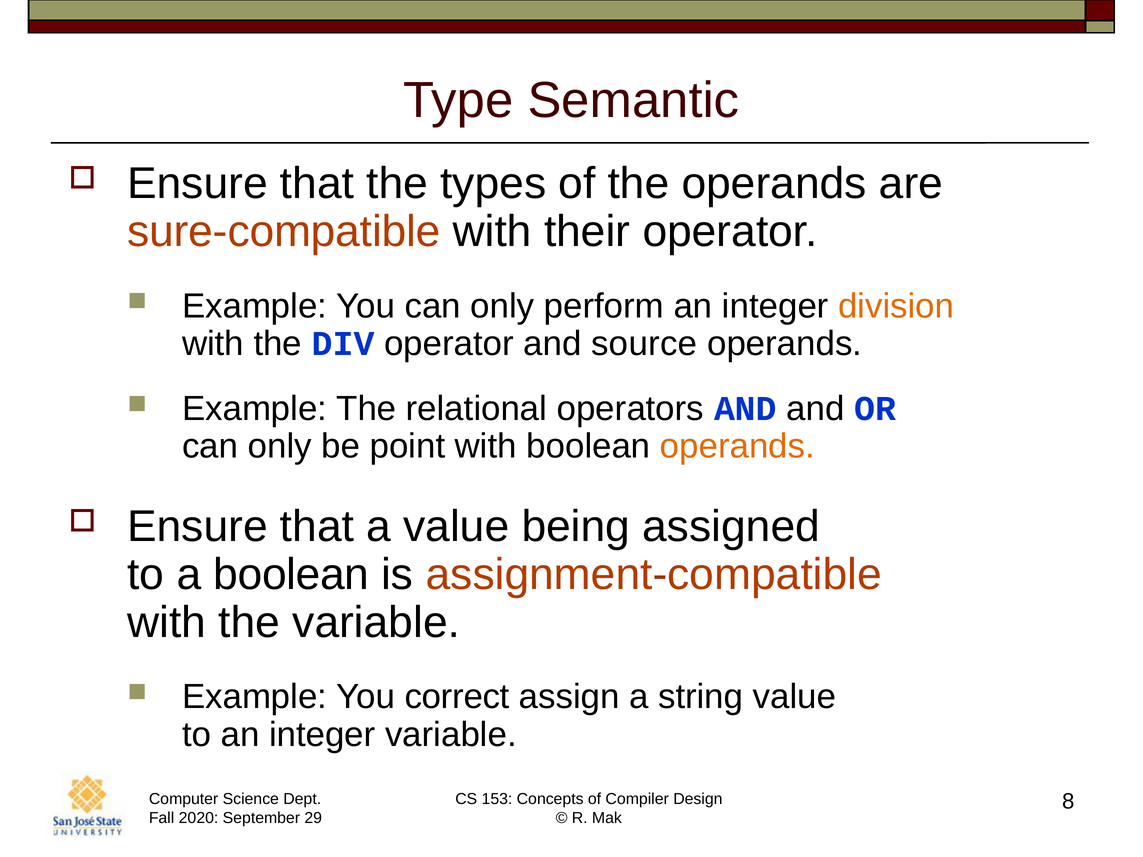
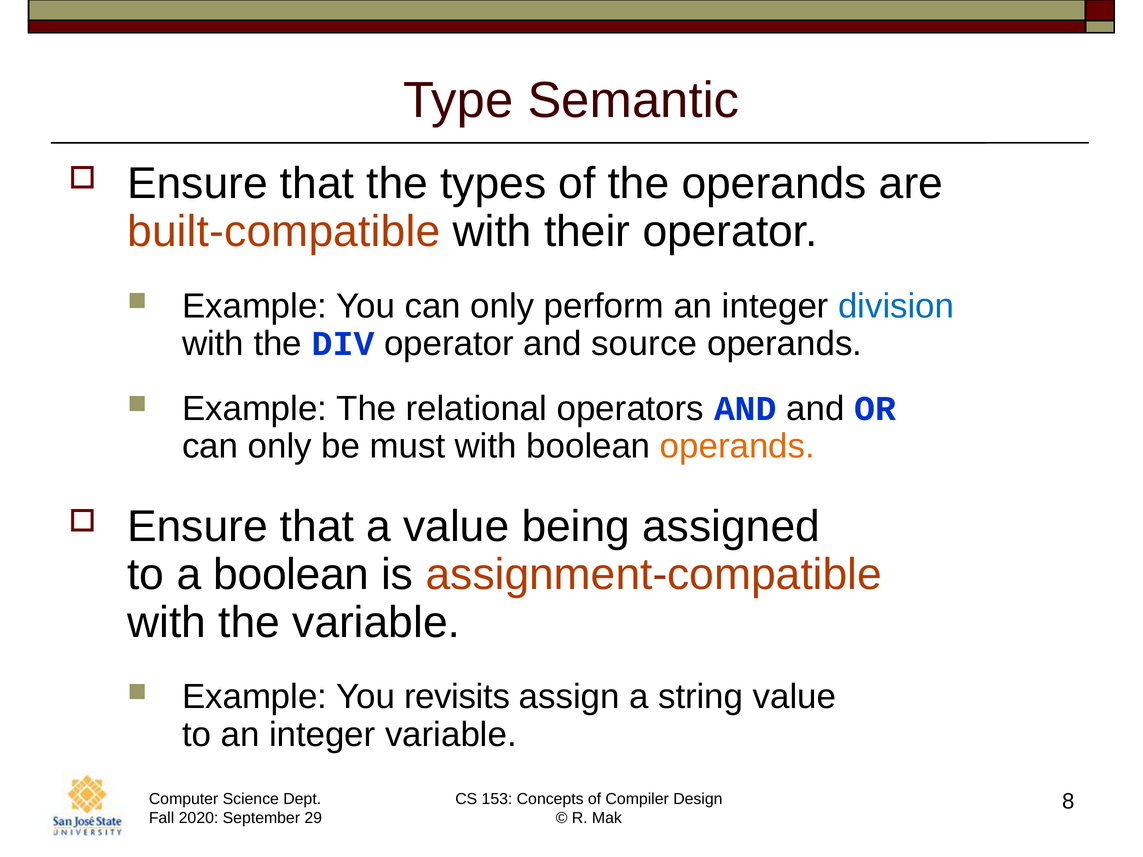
sure-compatible: sure-compatible -> built-compatible (284, 232)
division colour: orange -> blue (896, 306)
point: point -> must (407, 447)
correct: correct -> revisits (457, 697)
